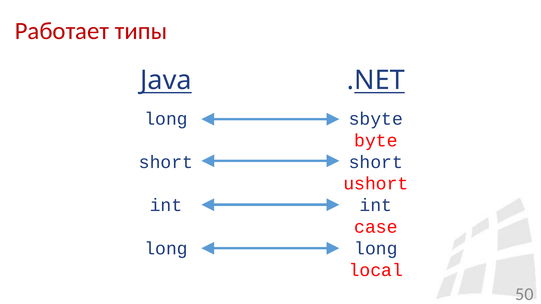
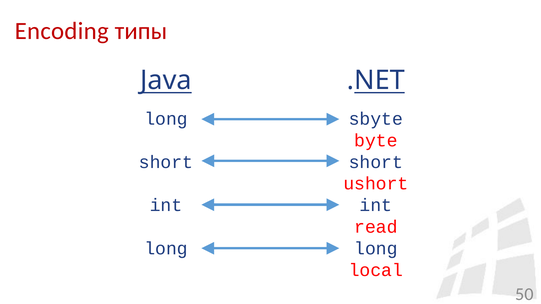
Работает: Работает -> Encoding (62, 31)
case: case -> read (376, 227)
